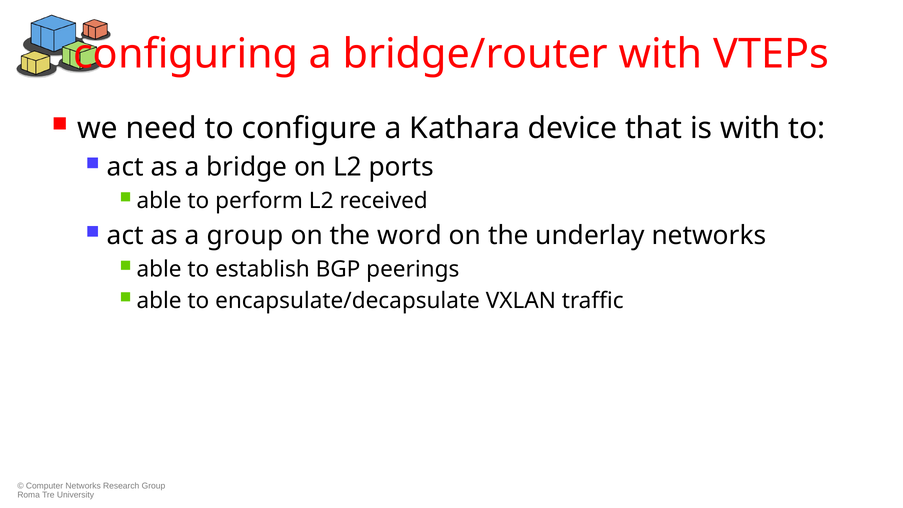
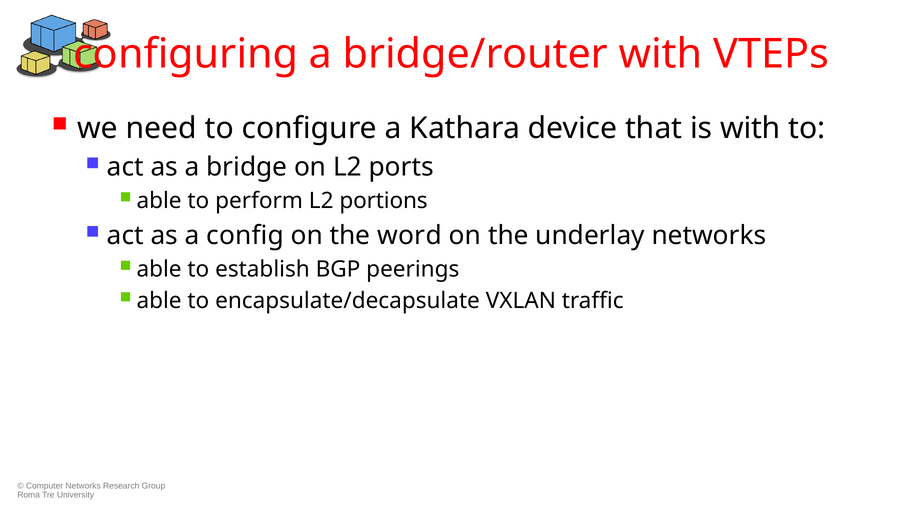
received: received -> portions (384, 201)
a group: group -> config (245, 236)
